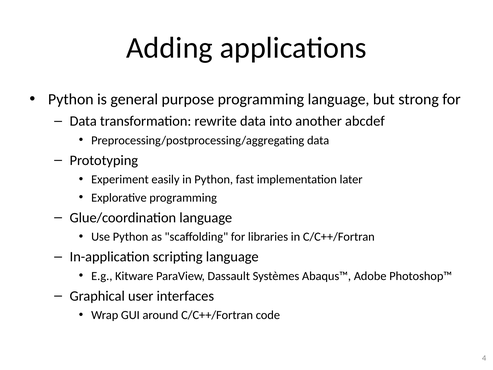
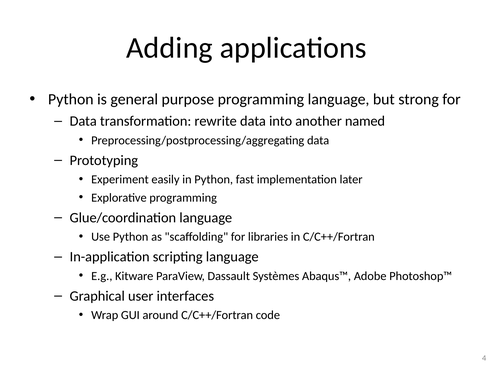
abcdef: abcdef -> named (365, 121)
